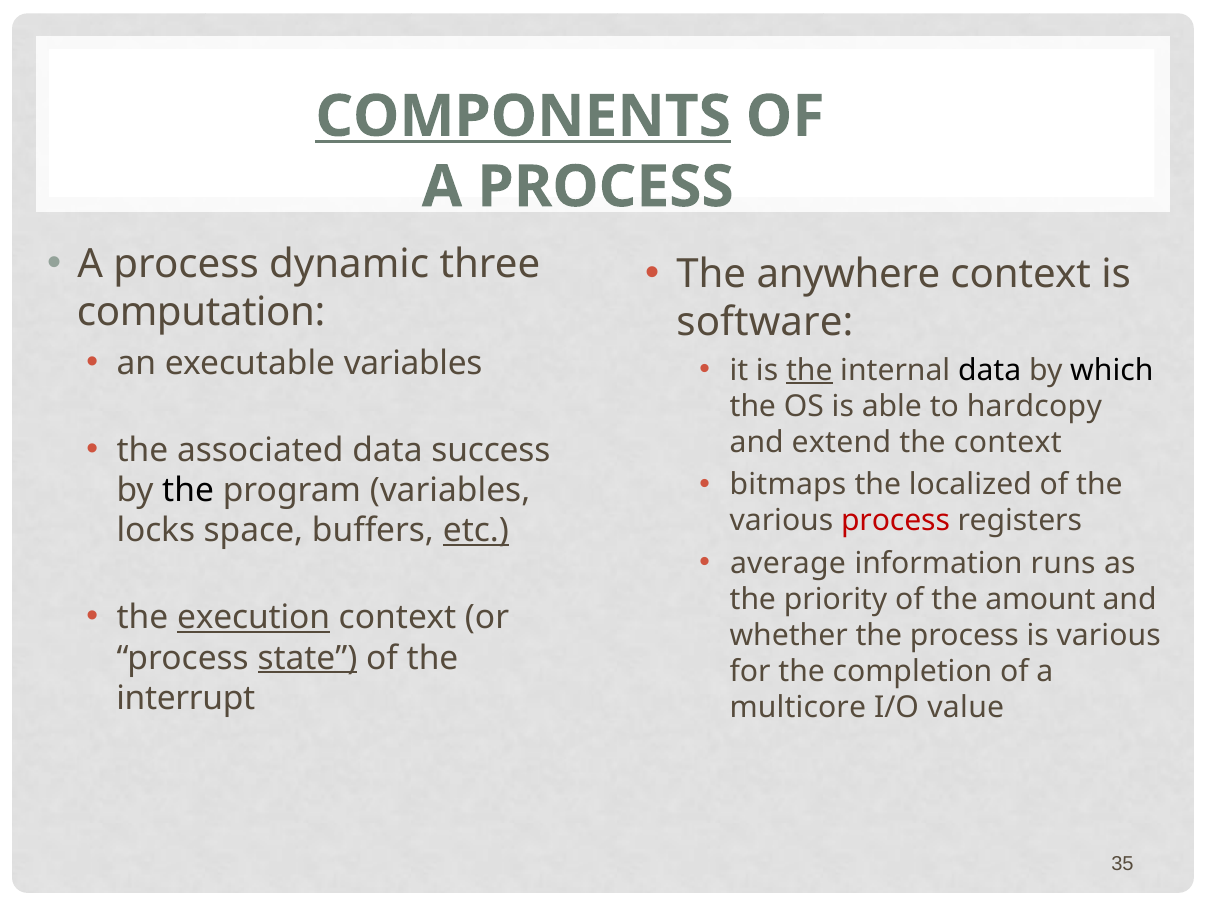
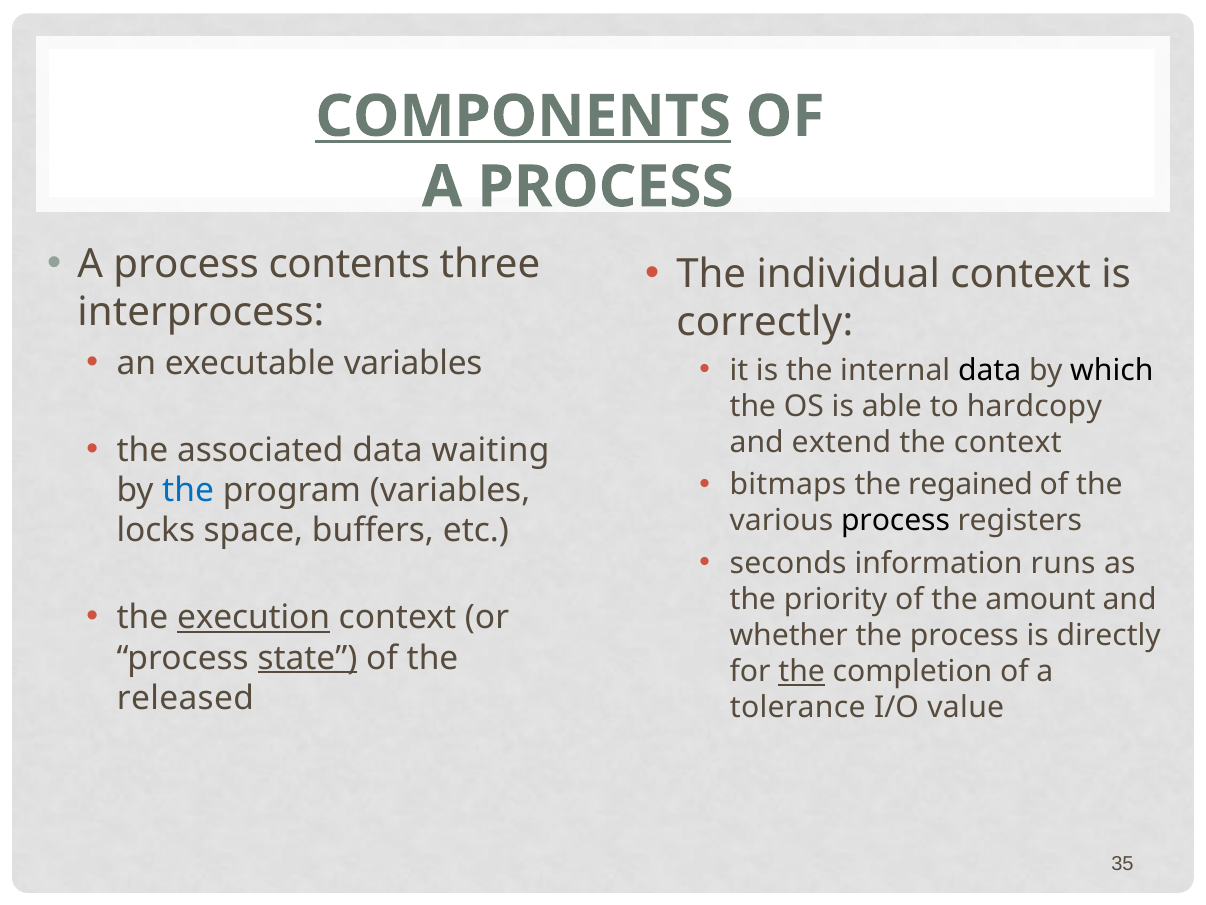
dynamic: dynamic -> contents (349, 264)
anywhere: anywhere -> individual (848, 274)
computation: computation -> interprocess (201, 312)
software: software -> correctly (765, 322)
the underline: present -> none (809, 370)
success: success -> waiting (491, 450)
localized: localized -> regained (971, 485)
the colour: black -> blue (188, 490)
process colour: red -> black (896, 521)
etc underline: present -> none (476, 530)
average: average -> seconds (788, 563)
is various: various -> directly (1109, 635)
the underline: none -> present (802, 671)
interrupt: interrupt -> released (185, 698)
multicore: multicore -> tolerance (798, 708)
